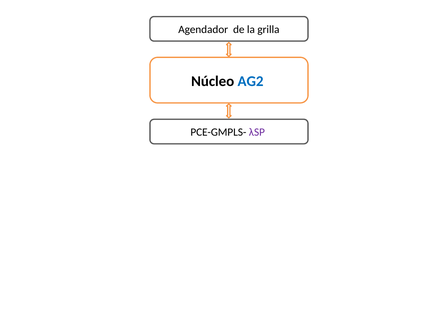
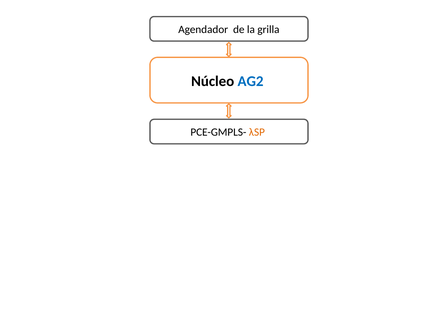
λSP colour: purple -> orange (257, 133)
